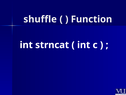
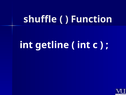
strncat: strncat -> getline (52, 45)
